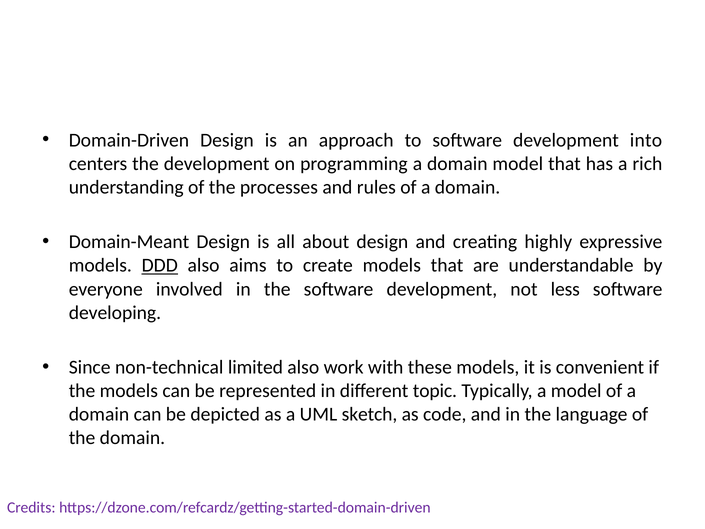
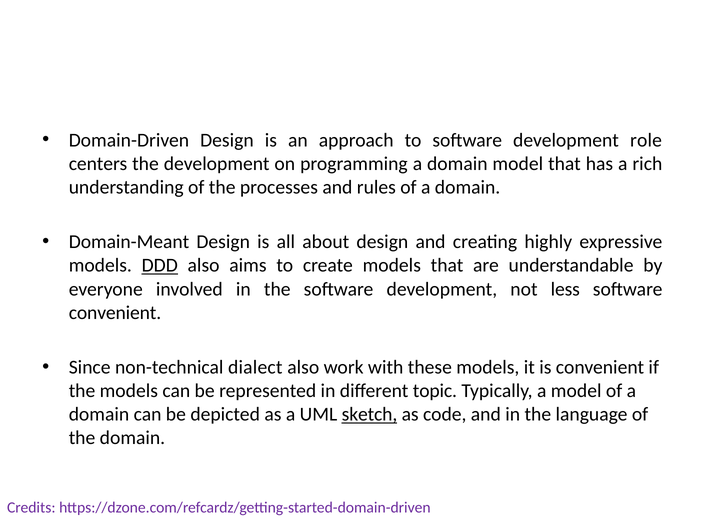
into: into -> role (646, 140)
developing: developing -> convenient (115, 312)
limited: limited -> dialect (255, 367)
sketch underline: none -> present (370, 414)
